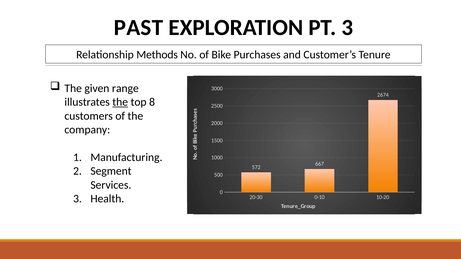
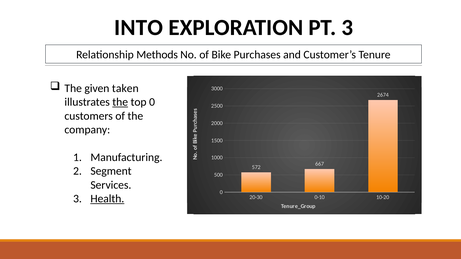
PAST: PAST -> INTO (139, 28)
range: range -> taken (125, 88)
top 8: 8 -> 0 (152, 102)
Health underline: none -> present (107, 199)
